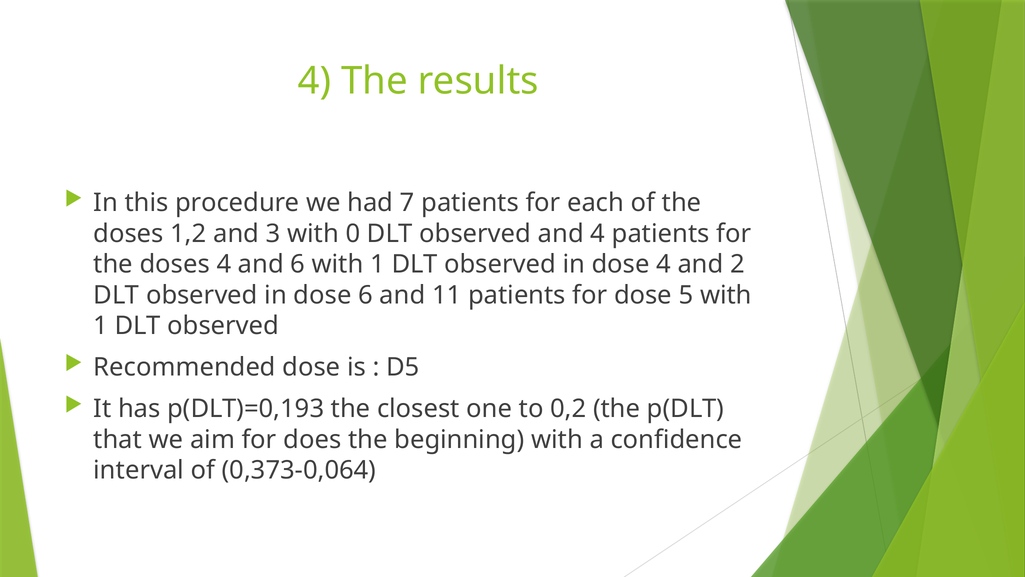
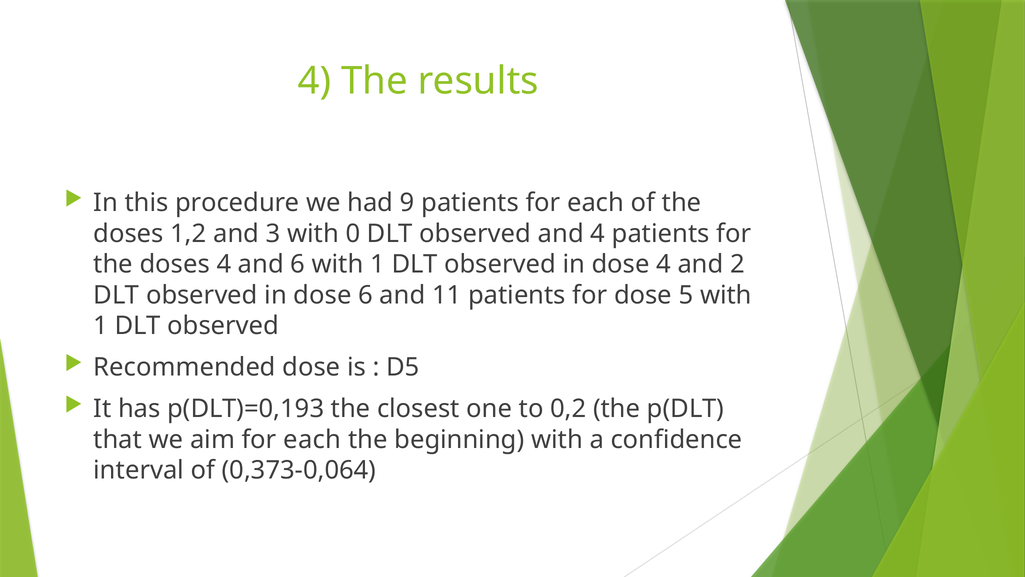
7: 7 -> 9 (407, 203)
aim for does: does -> each (312, 439)
